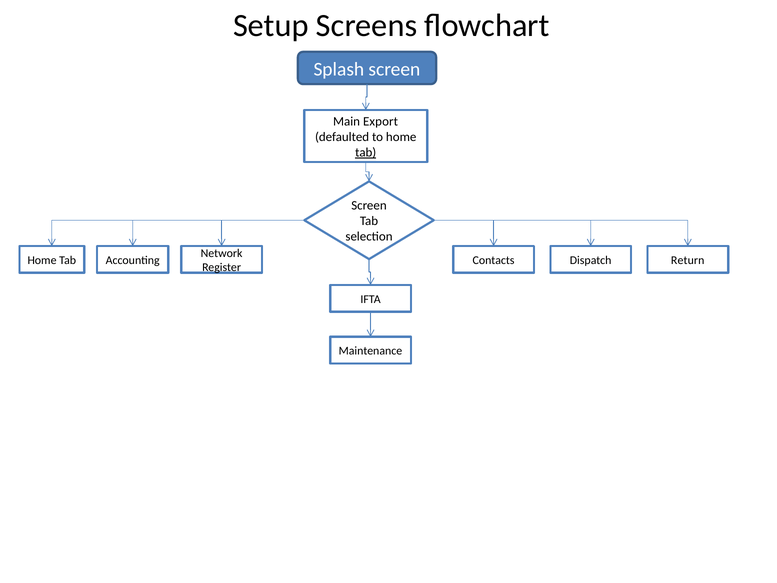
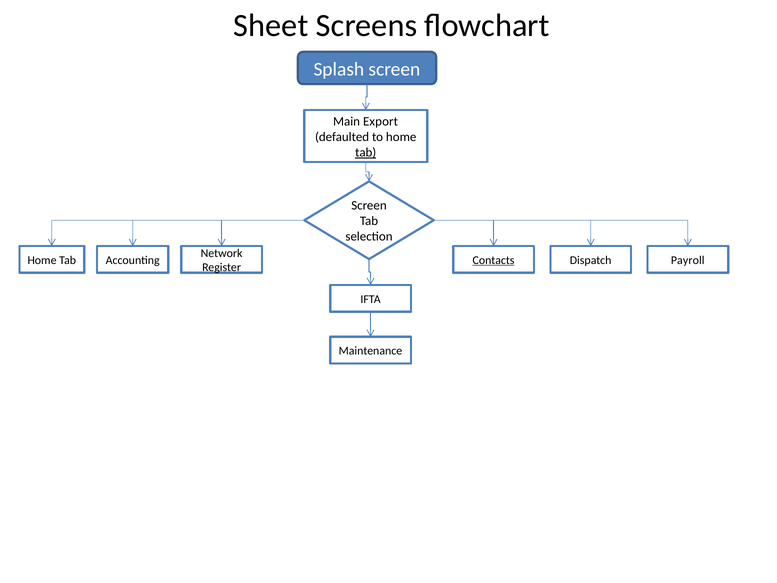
Setup: Setup -> Sheet (271, 26)
Contacts underline: none -> present (494, 260)
Return: Return -> Payroll (688, 260)
